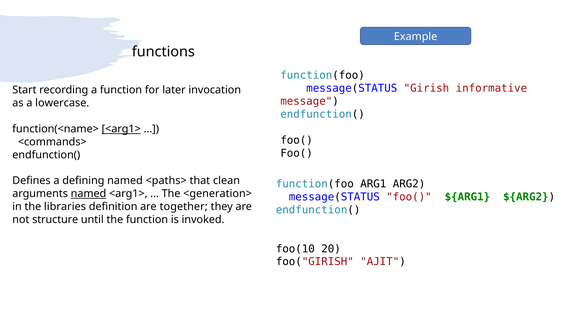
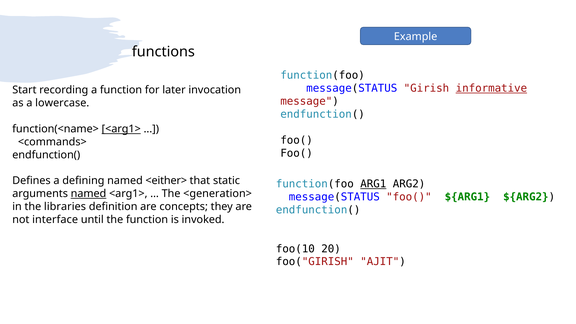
informative underline: none -> present (491, 88)
<paths>: <paths> -> <either> (166, 181)
clean: clean -> static (226, 181)
ARG1 underline: none -> present (373, 184)
together: together -> concepts (184, 207)
structure: structure -> interface (55, 220)
